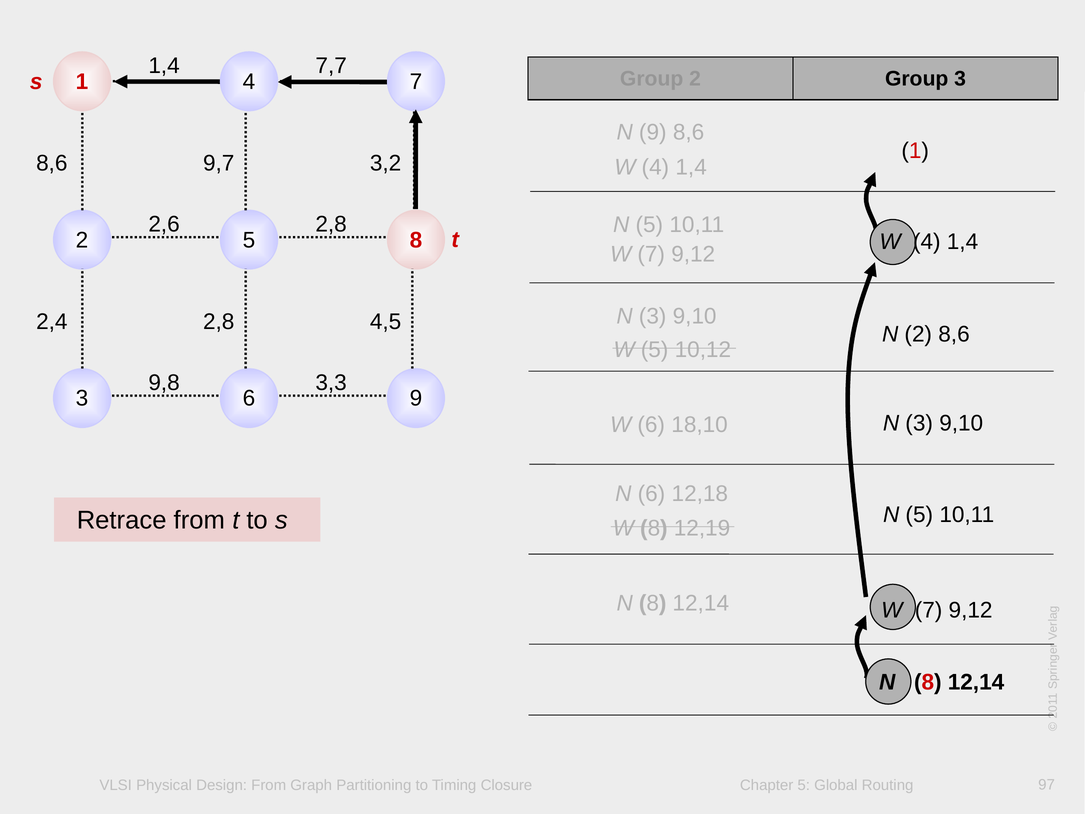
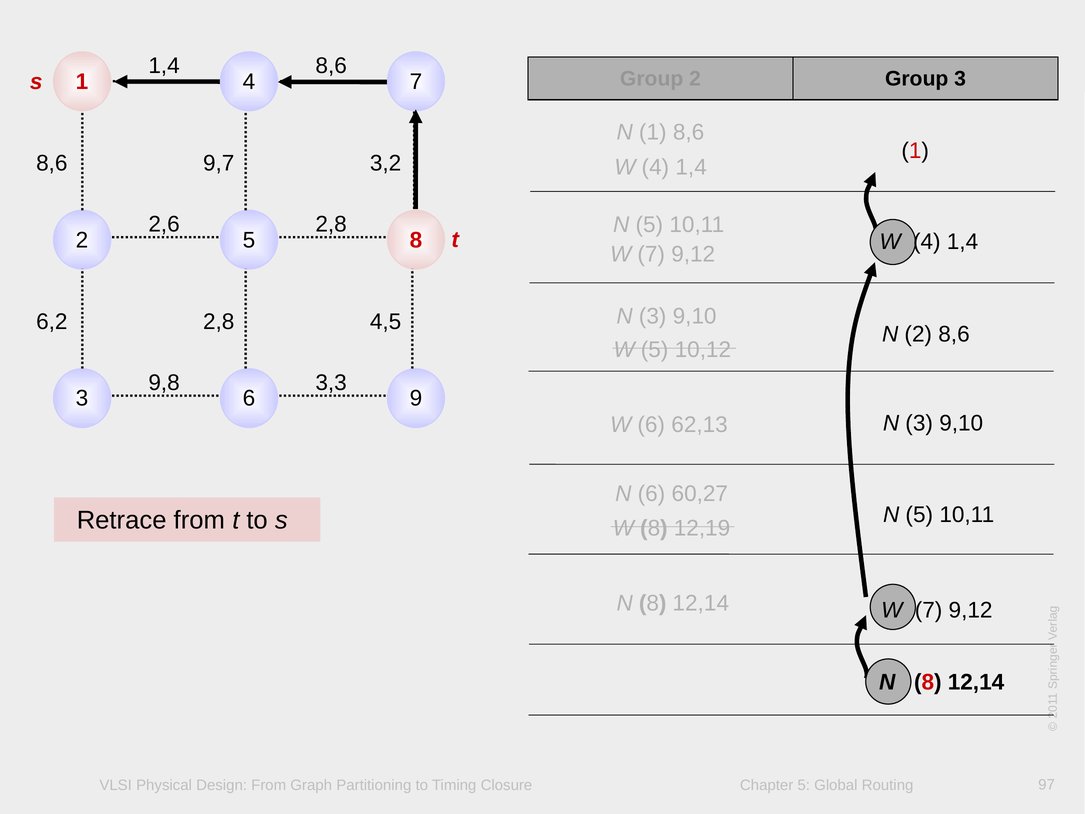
1,4 7,7: 7,7 -> 8,6 (331, 66)
N 9: 9 -> 1 (653, 132)
2,4: 2,4 -> 6,2 (52, 322)
18,10: 18,10 -> 62,13 (700, 425)
12,18: 12,18 -> 60,27 (700, 493)
